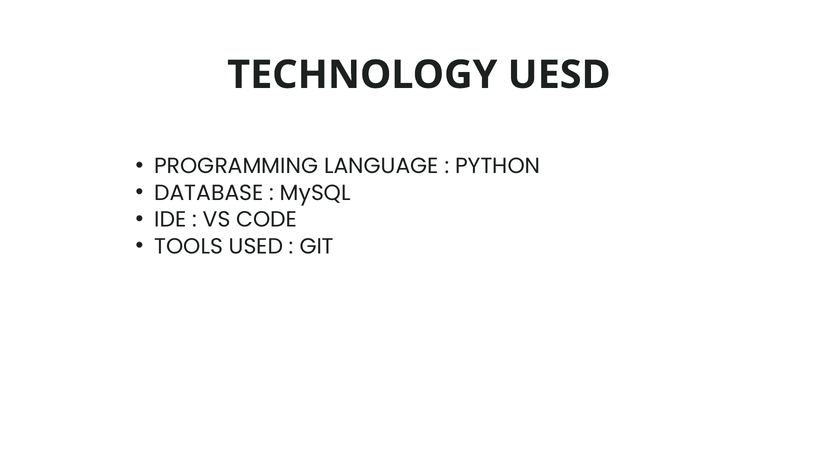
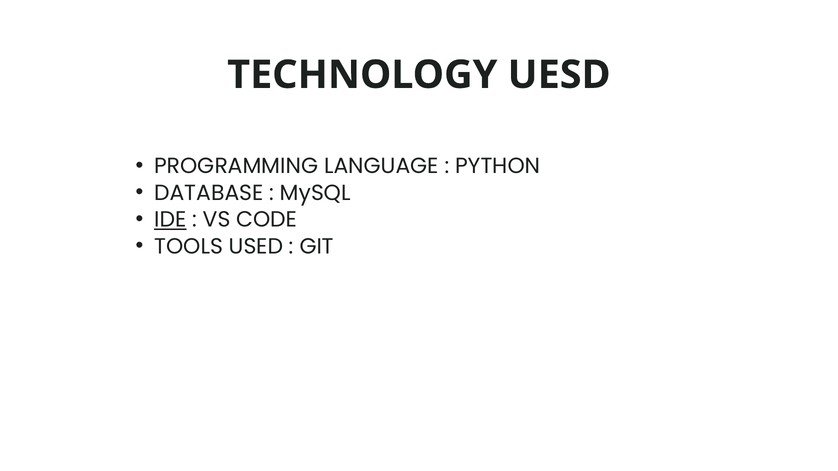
IDE underline: none -> present (170, 220)
